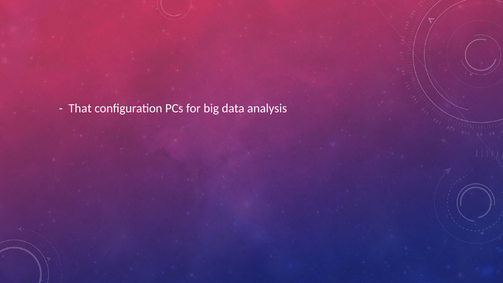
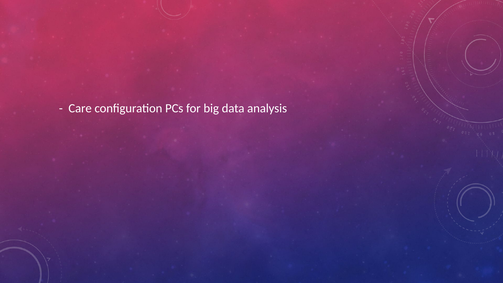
That: That -> Care (80, 108)
